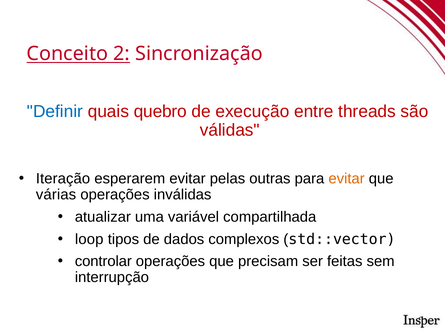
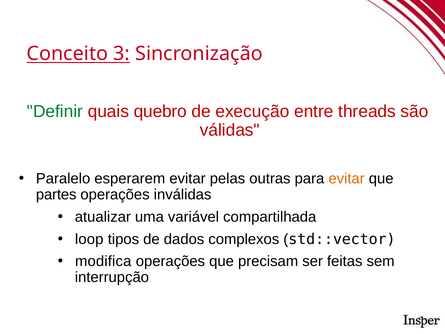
2: 2 -> 3 (122, 53)
Definir colour: blue -> green (55, 111)
Iteração: Iteração -> Paralelo (63, 179)
várias: várias -> partes (56, 195)
controlar: controlar -> modifica (103, 261)
